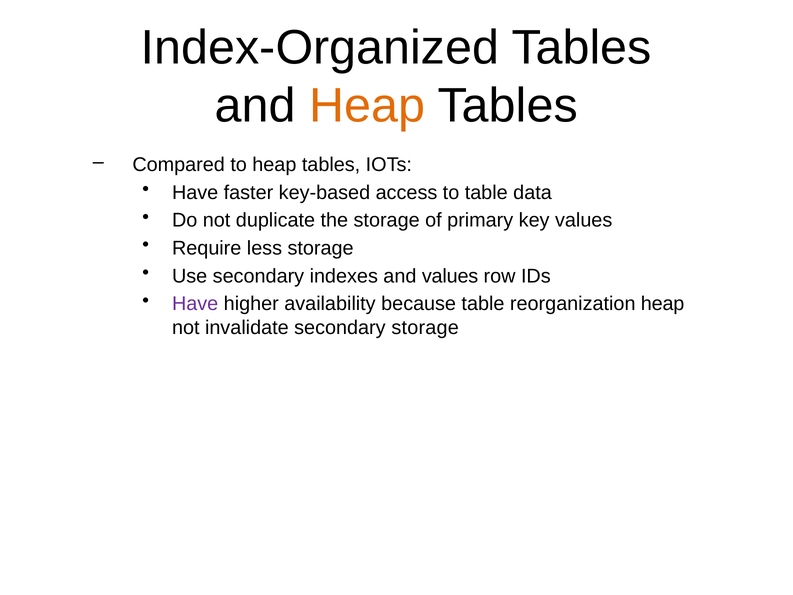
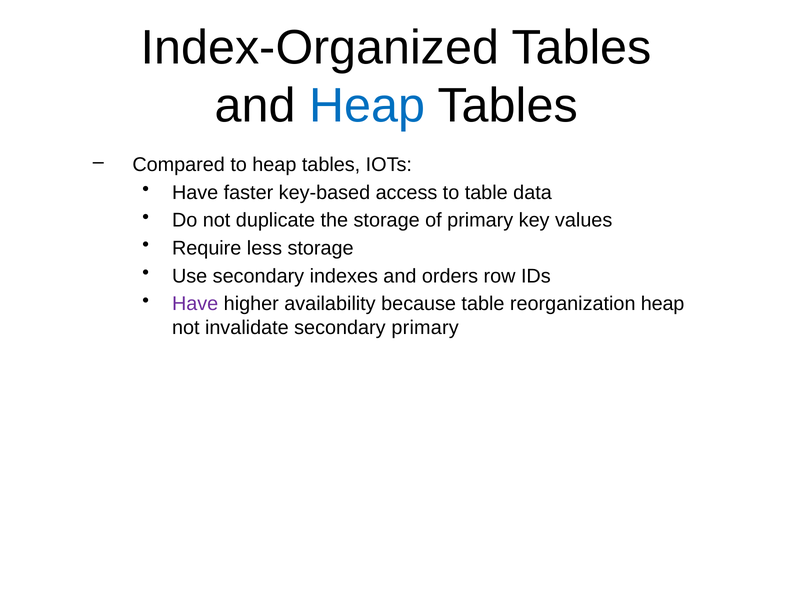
Heap colour: orange -> blue (367, 106)
and values: values -> orders (450, 276)
secondary storage: storage -> primary (425, 327)
